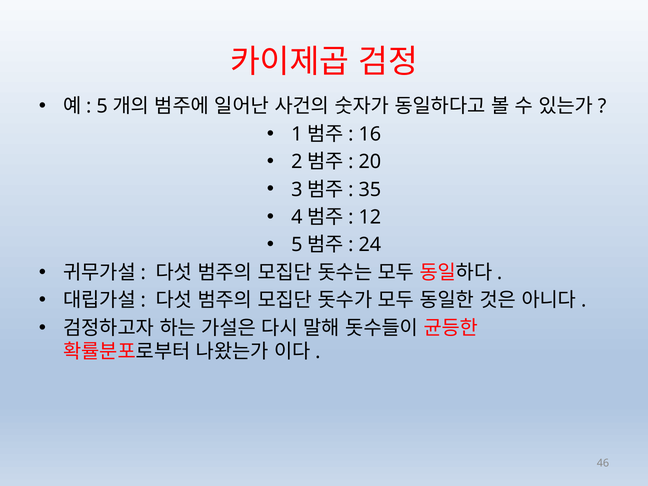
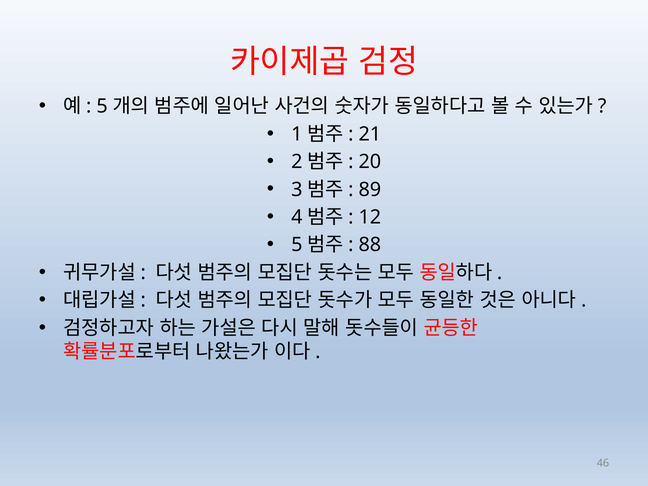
16: 16 -> 21 (370, 134)
35: 35 -> 89 (370, 190)
24: 24 -> 88 (370, 245)
